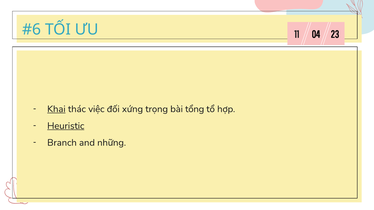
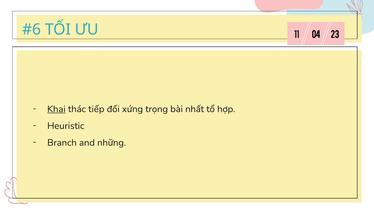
việc: việc -> tiếp (96, 109)
tổng: tổng -> nhất (195, 109)
Heuristic underline: present -> none (66, 126)
